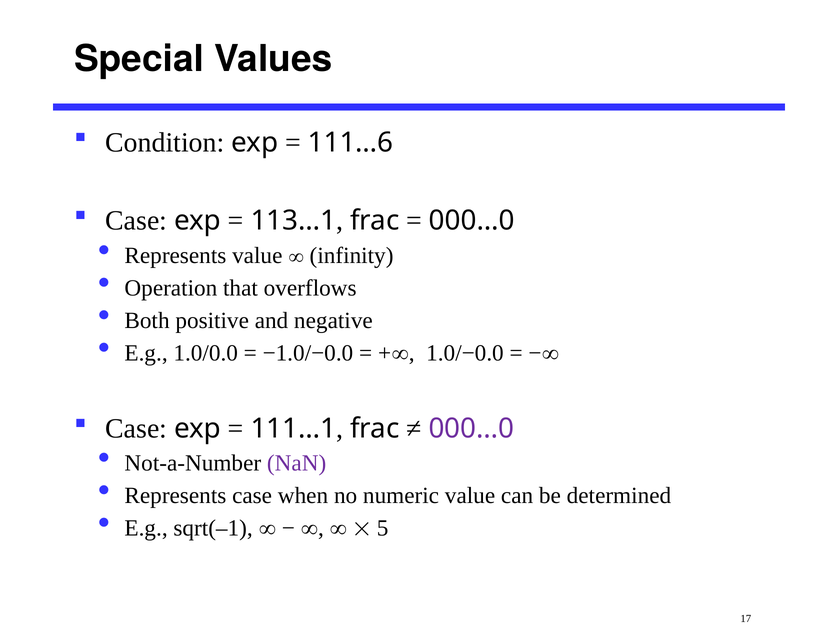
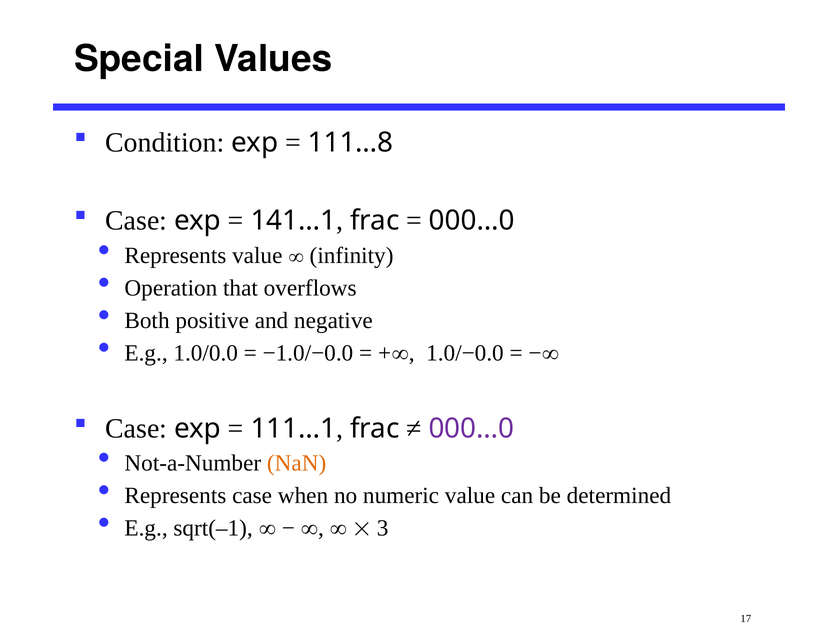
111…6: 111…6 -> 111…8 (351, 143)
113…1: 113…1 -> 141…1 (293, 221)
NaN colour: purple -> orange (297, 464)
5: 5 -> 3 (383, 528)
